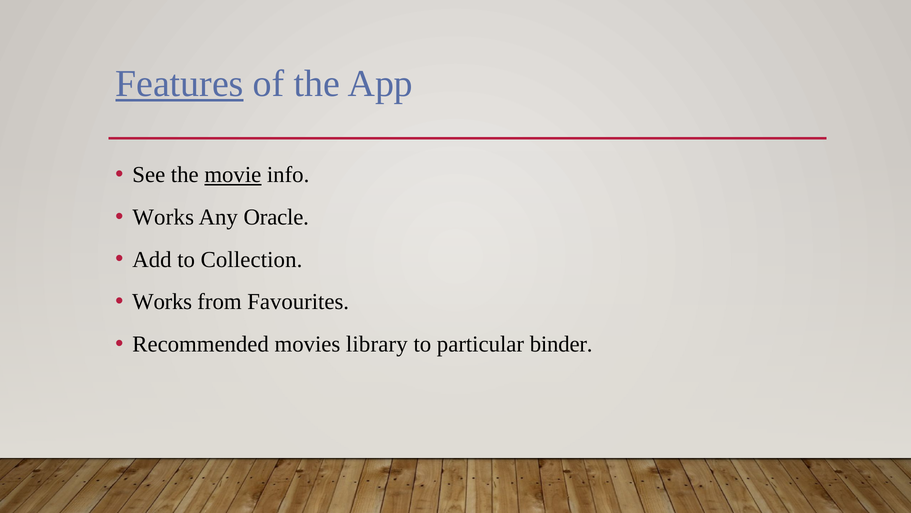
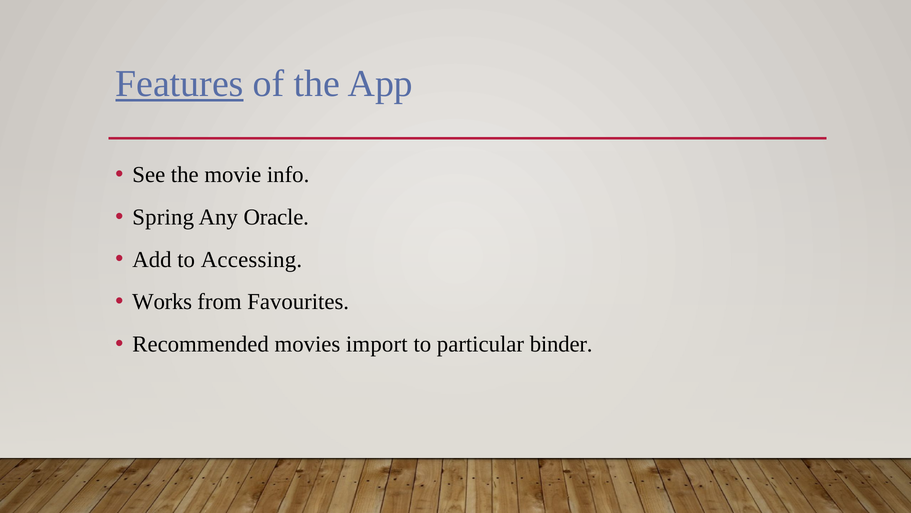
movie underline: present -> none (233, 175)
Works: Works -> Spring (163, 217)
Collection: Collection -> Accessing (251, 259)
library: library -> import (377, 344)
